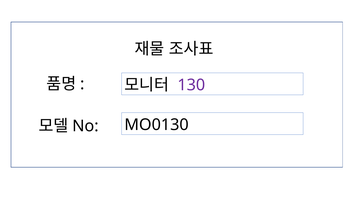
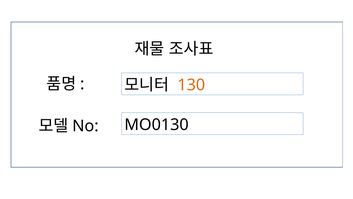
130 colour: purple -> orange (191, 85)
